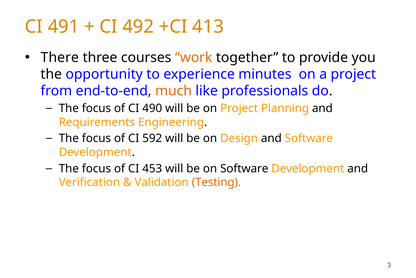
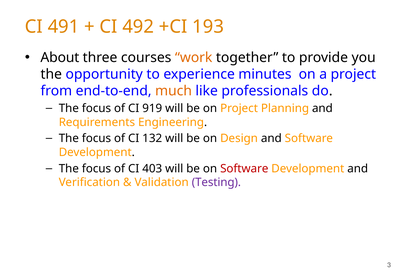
413: 413 -> 193 (208, 27)
There: There -> About (60, 57)
490: 490 -> 919 (152, 108)
592: 592 -> 132 (152, 138)
453: 453 -> 403 (152, 168)
Software colour: black -> red (244, 168)
Testing colour: orange -> purple (216, 182)
